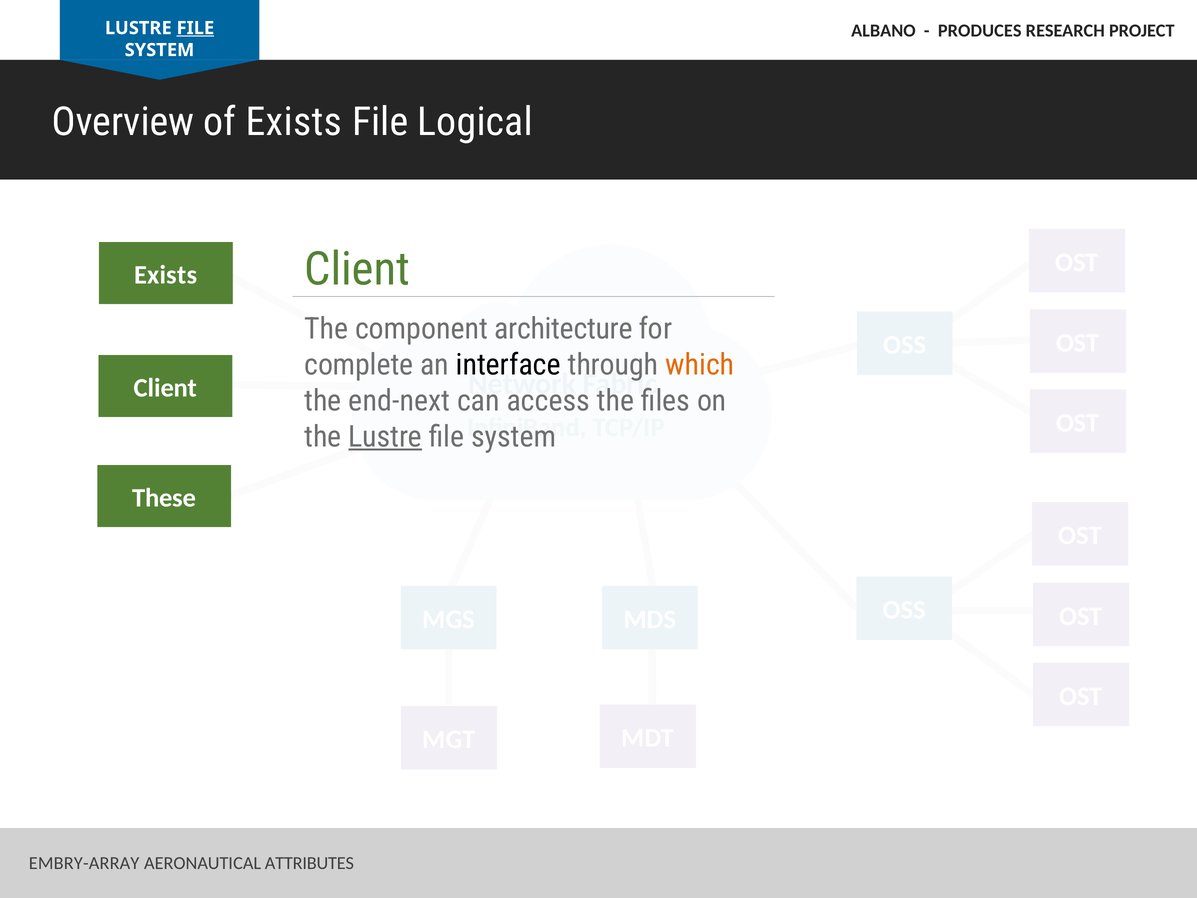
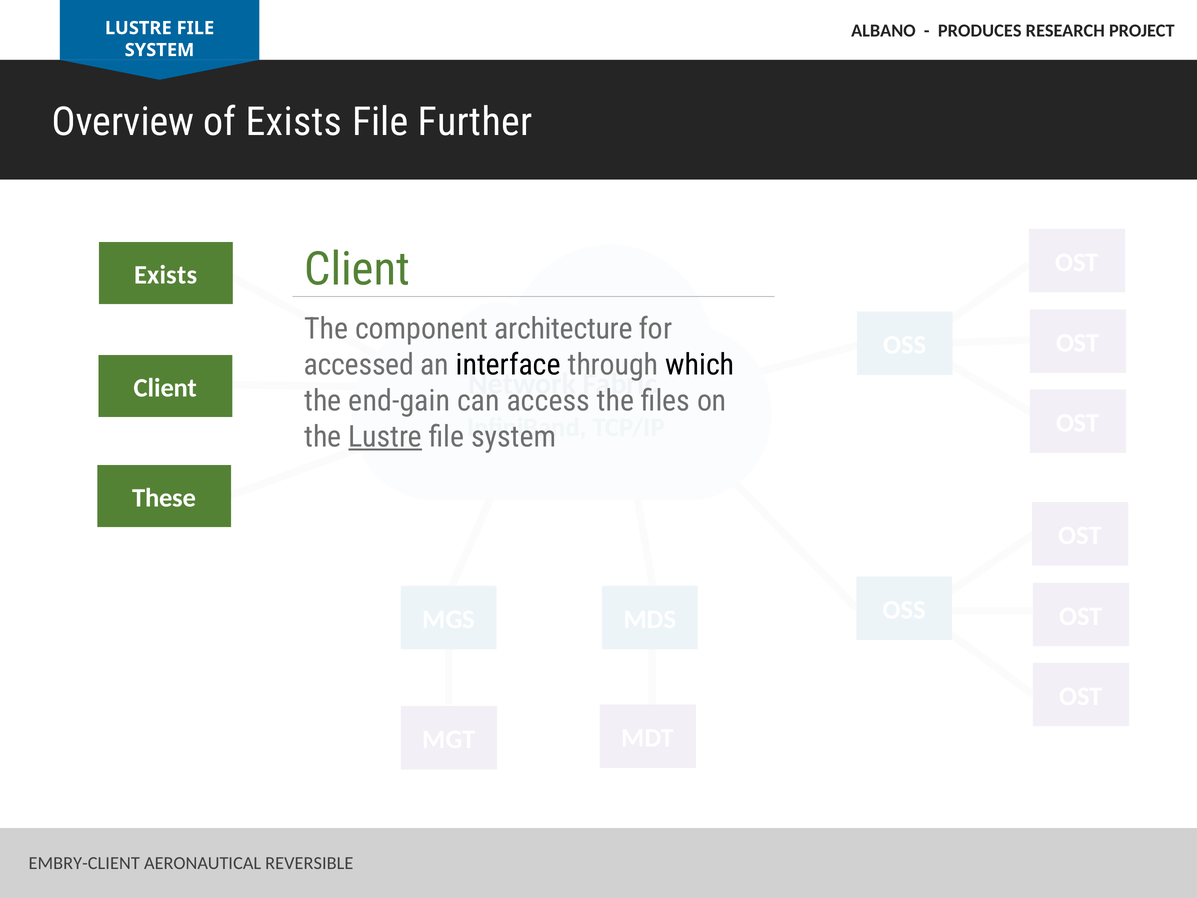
FILE underline: present -> none (195, 28)
Logical: Logical -> Further (475, 122)
complete: complete -> accessed (359, 365)
which colour: orange -> black (700, 365)
end-next: end-next -> end-gain (399, 401)
EMBRY-ARRAY: EMBRY-ARRAY -> EMBRY-CLIENT (84, 863)
ATTRIBUTES: ATTRIBUTES -> REVERSIBLE (309, 863)
